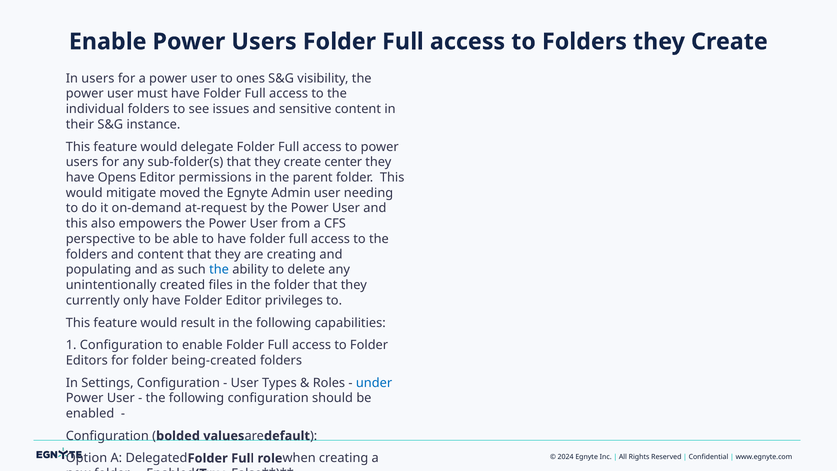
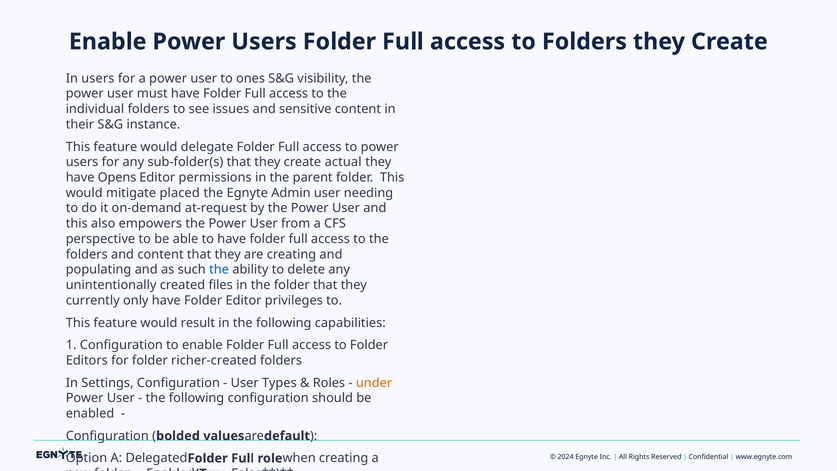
center: center -> actual (343, 162)
moved: moved -> placed (180, 193)
being-created: being-created -> richer-created (214, 360)
under colour: blue -> orange (374, 383)
